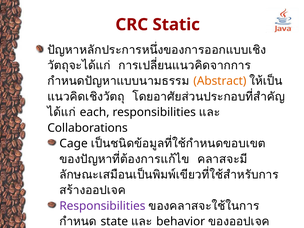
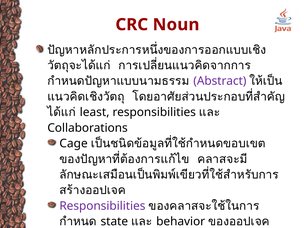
Static: Static -> Noun (176, 25)
Abstract colour: orange -> purple (220, 81)
each: each -> least (95, 112)
